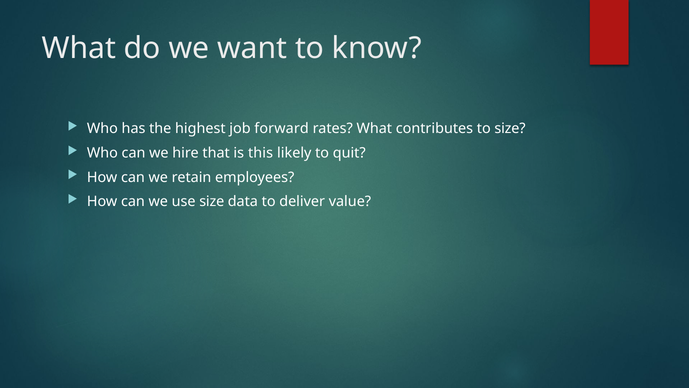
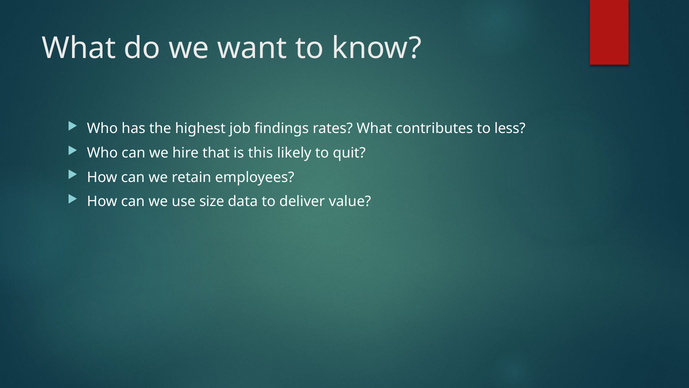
forward: forward -> findings (282, 128)
to size: size -> less (510, 128)
